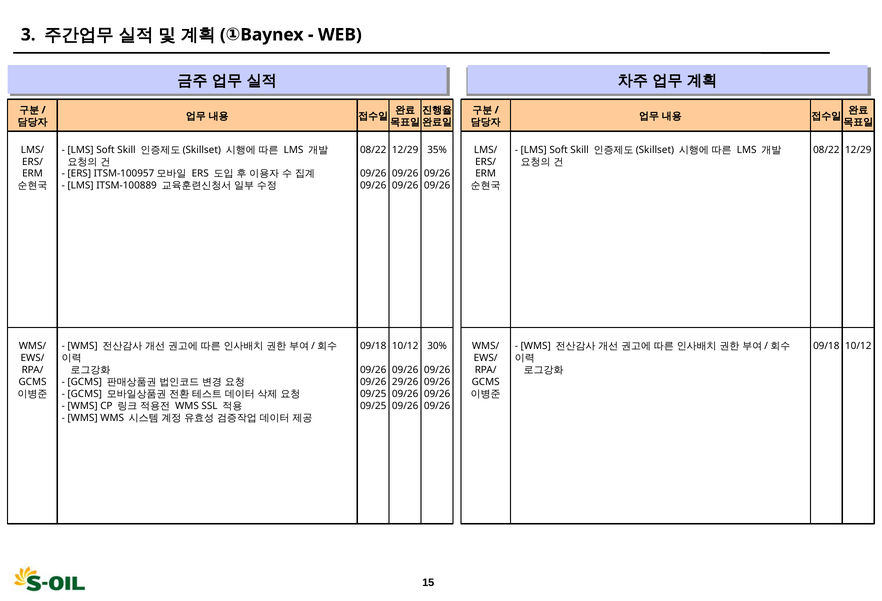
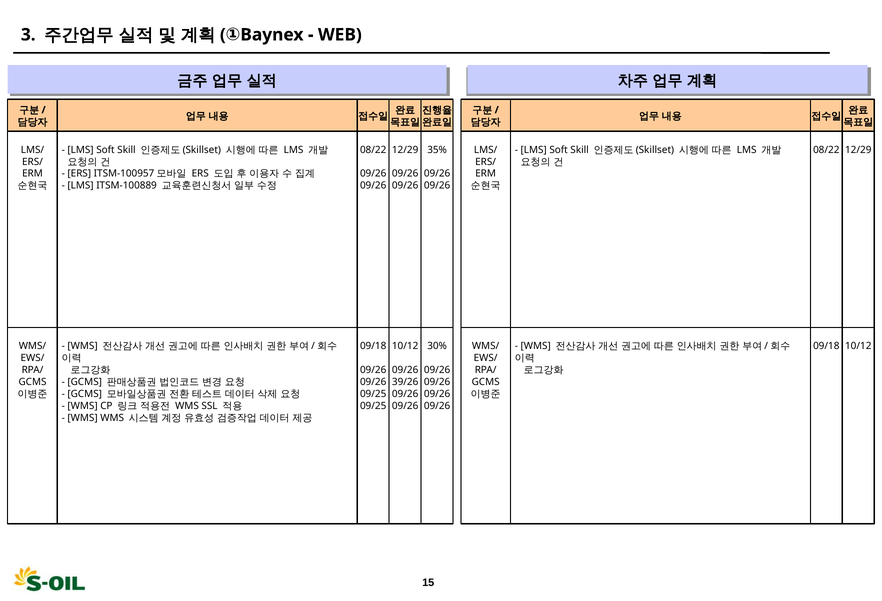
29/26: 29/26 -> 39/26 (405, 382)
